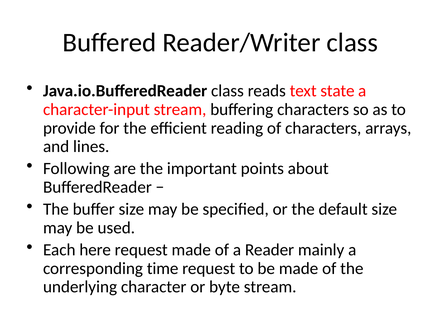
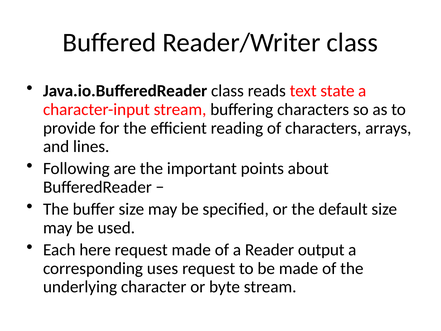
mainly: mainly -> output (321, 250)
time: time -> uses (163, 268)
